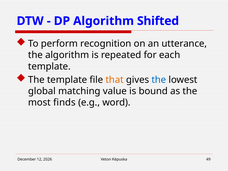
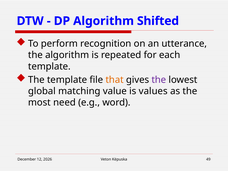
the colour: blue -> purple (159, 80)
bound: bound -> values (153, 91)
finds: finds -> need (64, 103)
